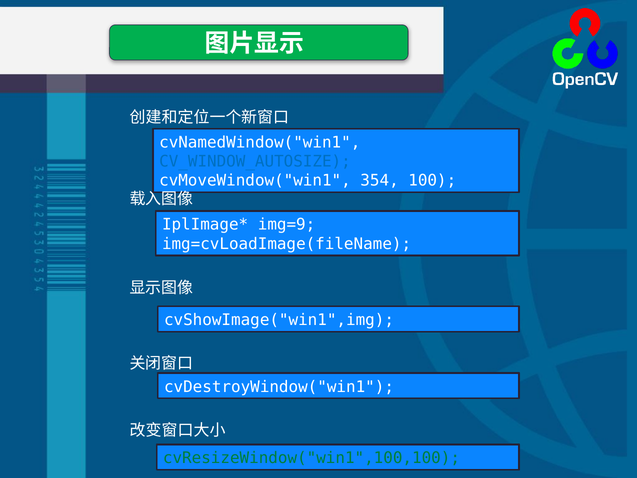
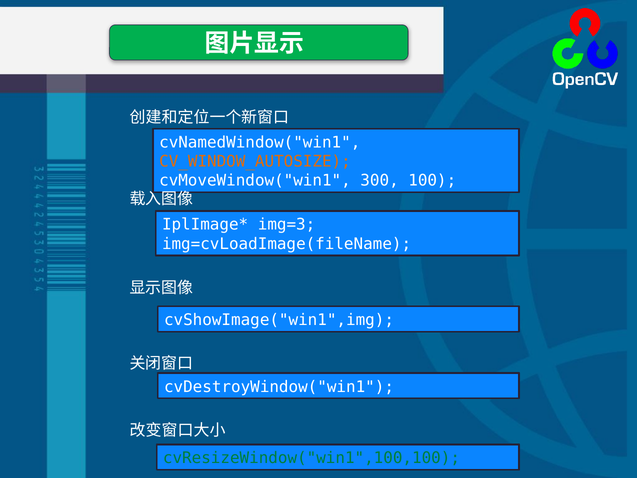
CV_WINDOW_AUTOSIZE colour: blue -> orange (255, 162)
354: 354 -> 300 (380, 181)
img=9: img=9 -> img=3 (287, 225)
